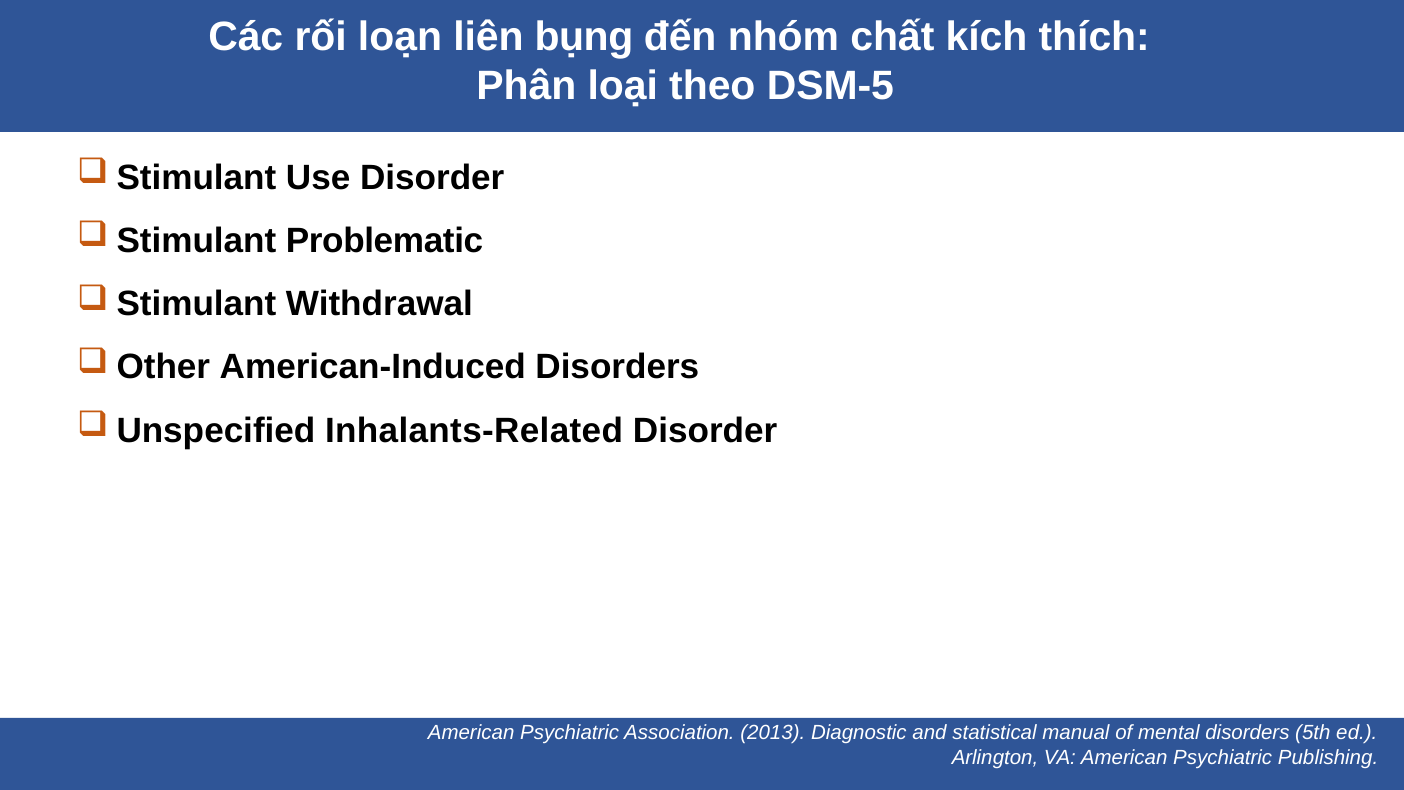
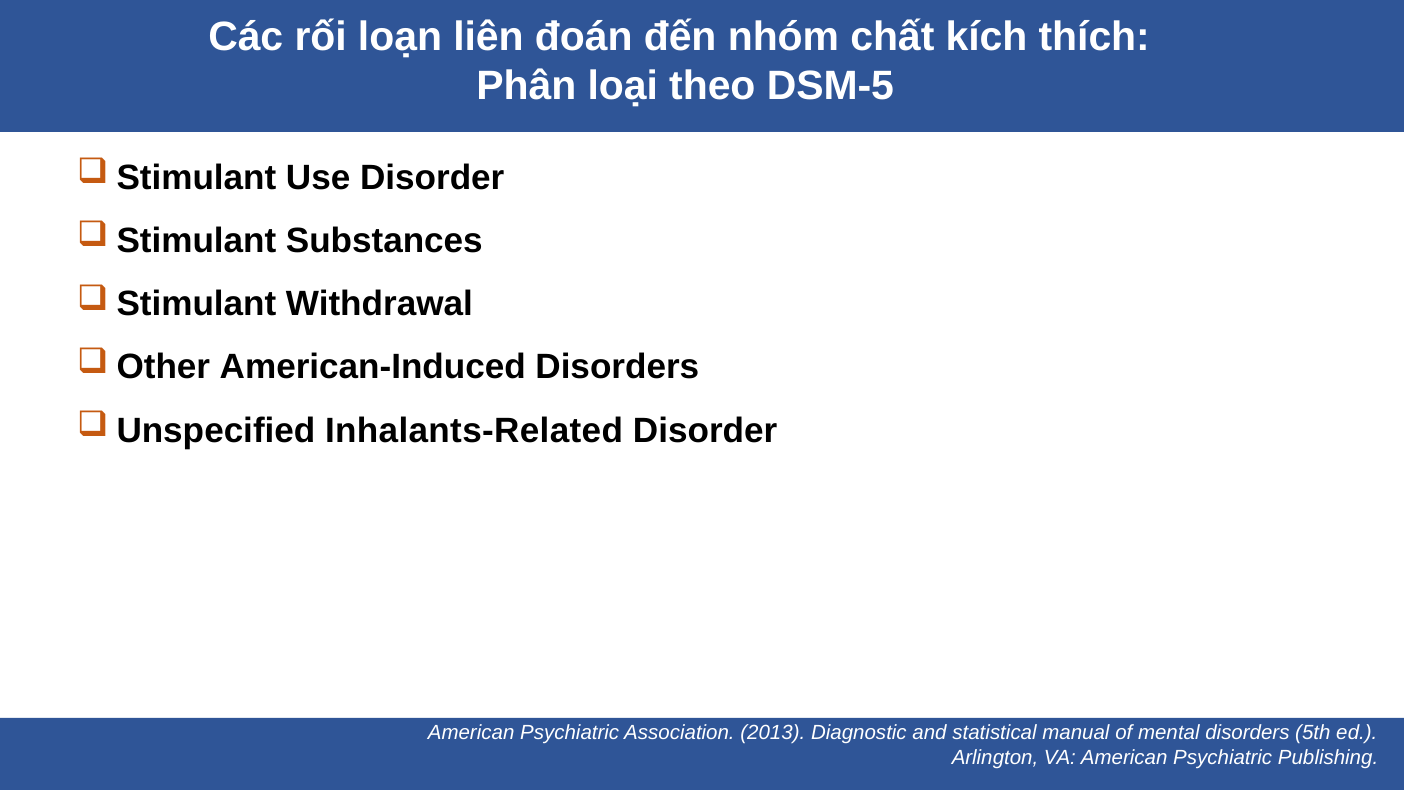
bụng: bụng -> đoán (584, 36)
Problematic: Problematic -> Substances (384, 241)
